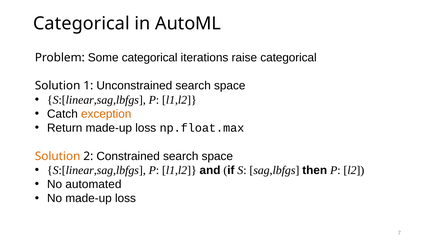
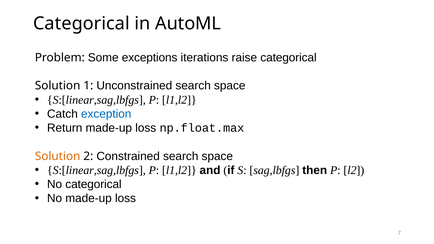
Some categorical: categorical -> exceptions (150, 58)
exception colour: orange -> blue (106, 114)
No automated: automated -> categorical (93, 184)
